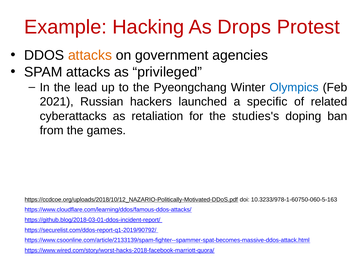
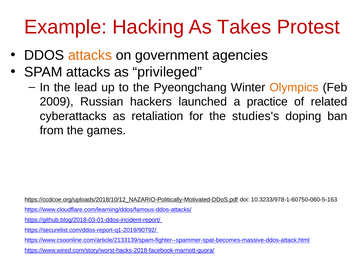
Drops: Drops -> Takes (244, 27)
Olympics colour: blue -> orange (294, 87)
2021: 2021 -> 2009 (57, 102)
specific: specific -> practice (267, 102)
